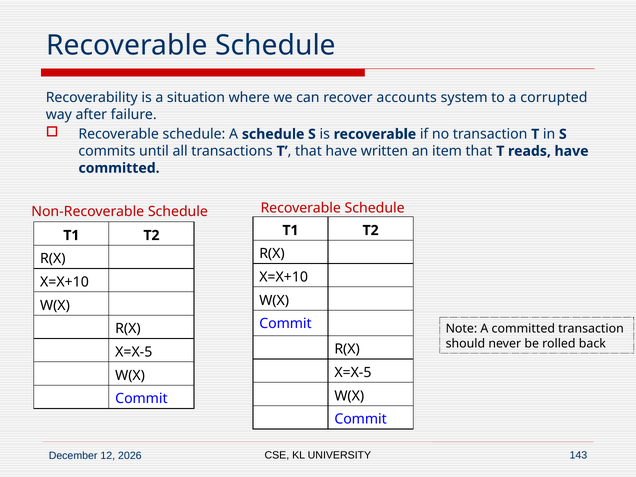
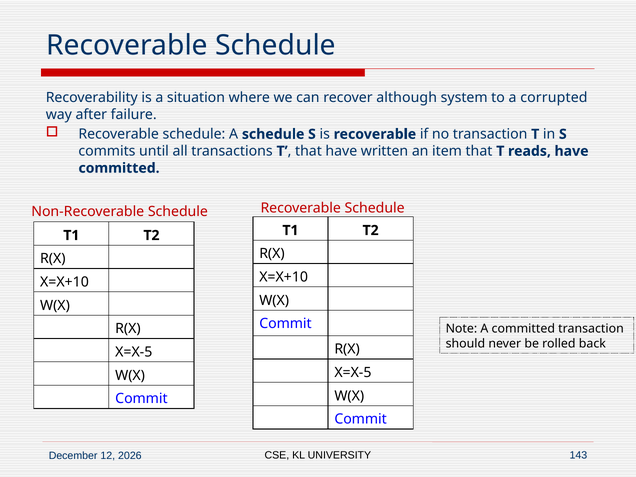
accounts: accounts -> although (407, 97)
